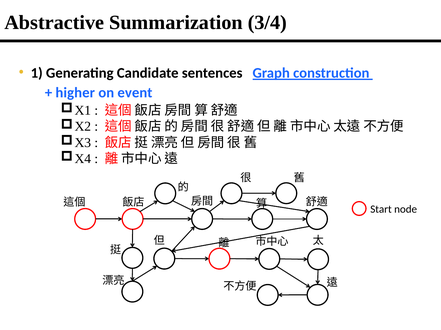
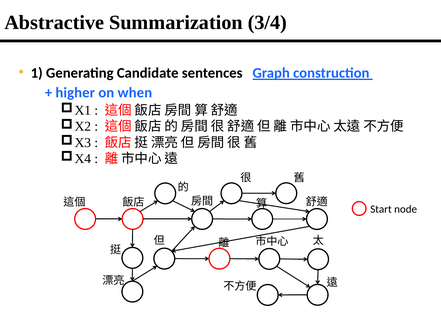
event: event -> when (135, 93)
